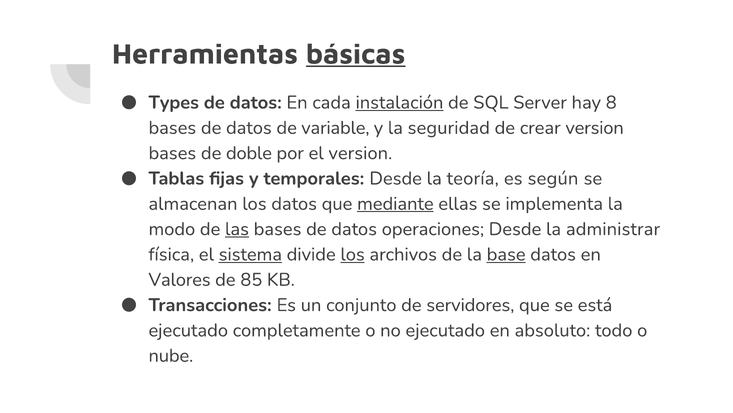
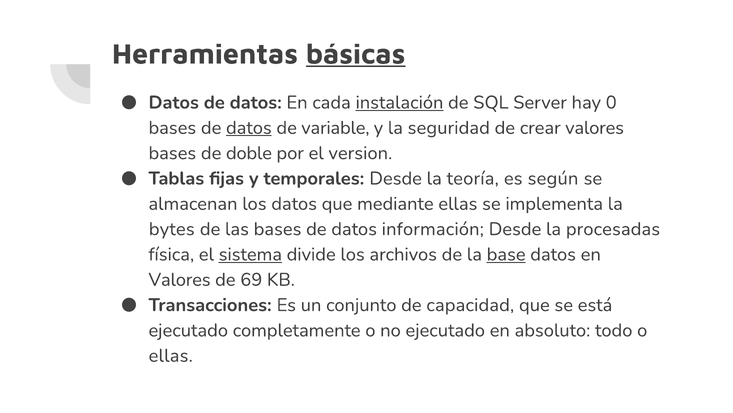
Types: Types -> Datos (174, 102)
8: 8 -> 0 (611, 102)
datos underline: none -> present (249, 128)
crear version: version -> valores (595, 128)
mediante underline: present -> none (395, 203)
modo: modo -> bytes (172, 229)
las underline: present -> none (237, 229)
operaciones: operaciones -> información (433, 229)
administrar: administrar -> procesadas (613, 229)
los underline: present -> none (353, 254)
85: 85 -> 69 (251, 279)
servidores: servidores -> capacidad (470, 305)
nube: nube -> ellas (171, 355)
